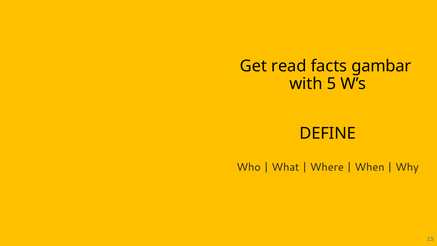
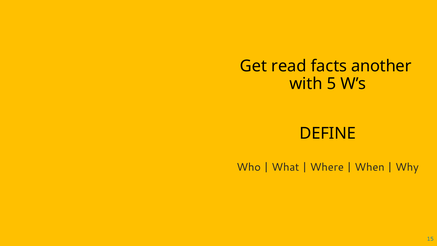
gambar: gambar -> another (381, 66)
